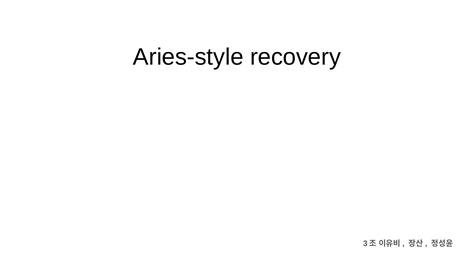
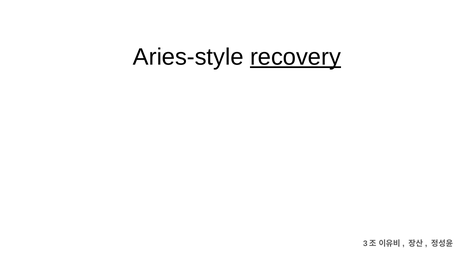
recovery underline: none -> present (295, 57)
